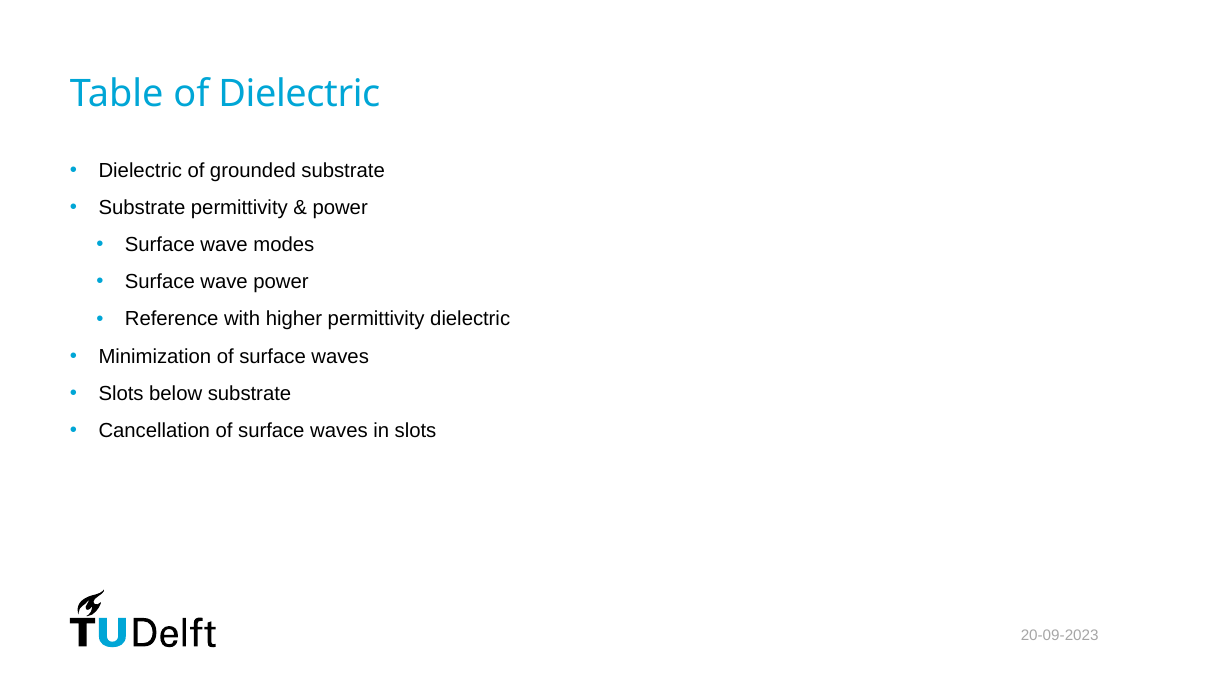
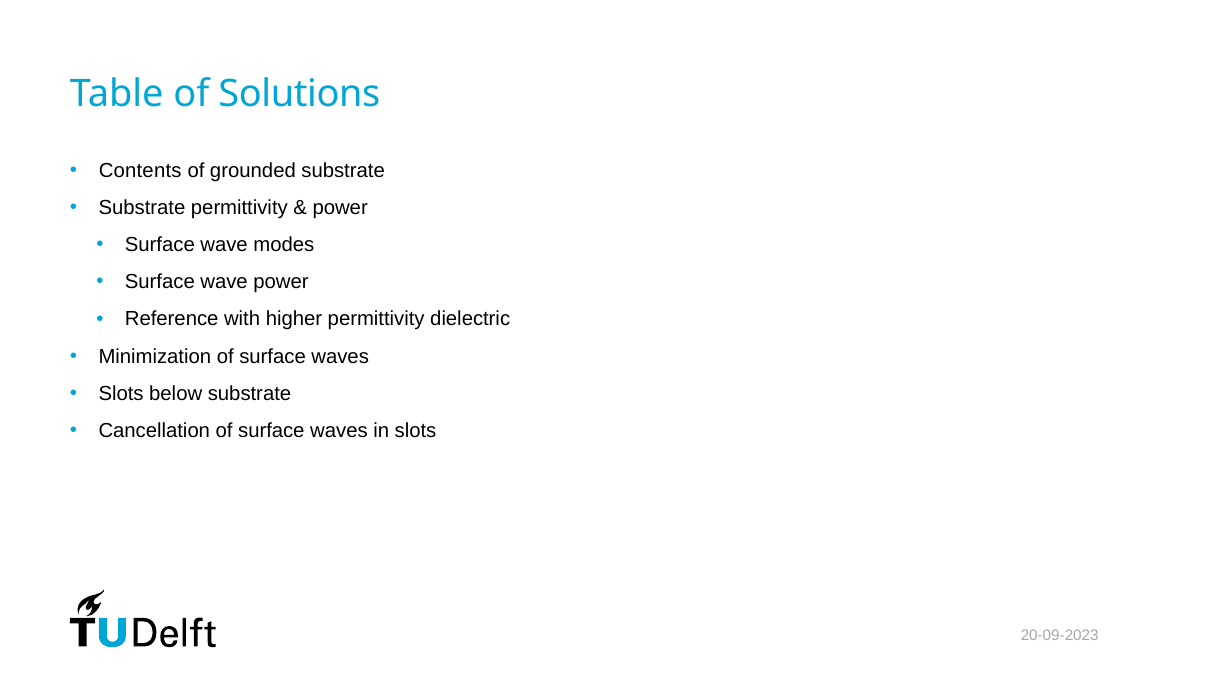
of Dielectric: Dielectric -> Solutions (299, 94)
Dielectric: Dielectric -> Contents (140, 170)
